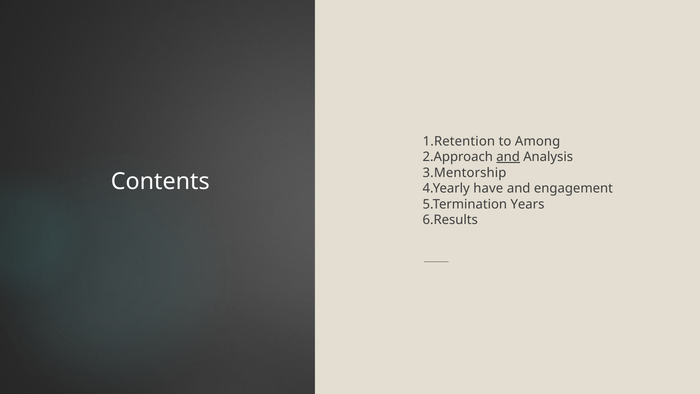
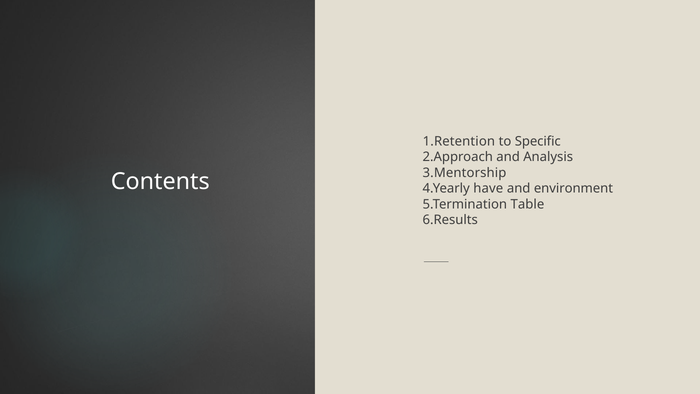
Among: Among -> Specific (538, 141)
and underline: present -> none (508, 157)
engagement: engagement -> environment (573, 188)
Years: Years -> Table (527, 204)
